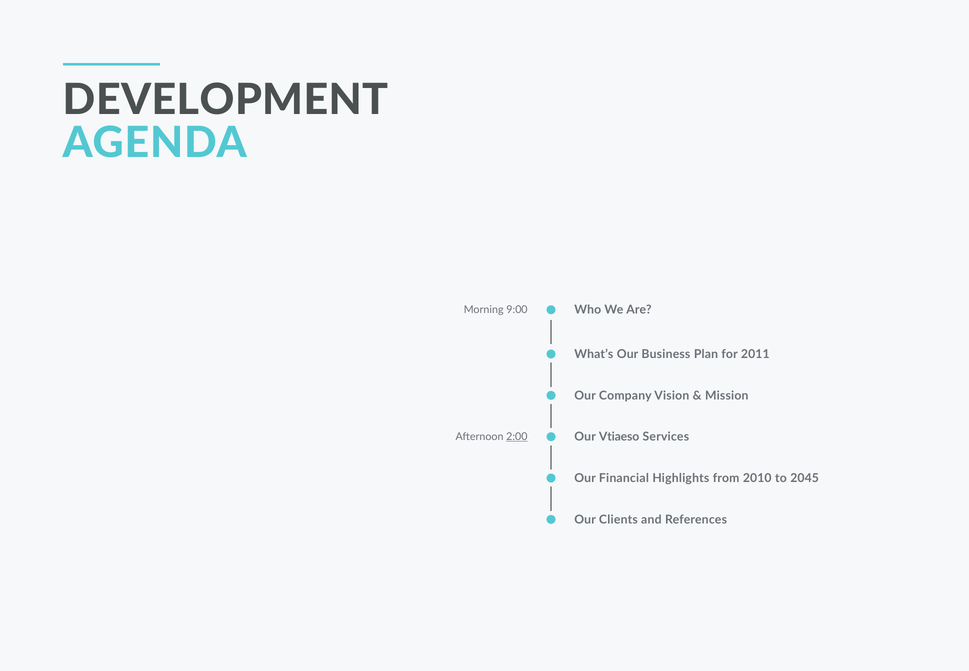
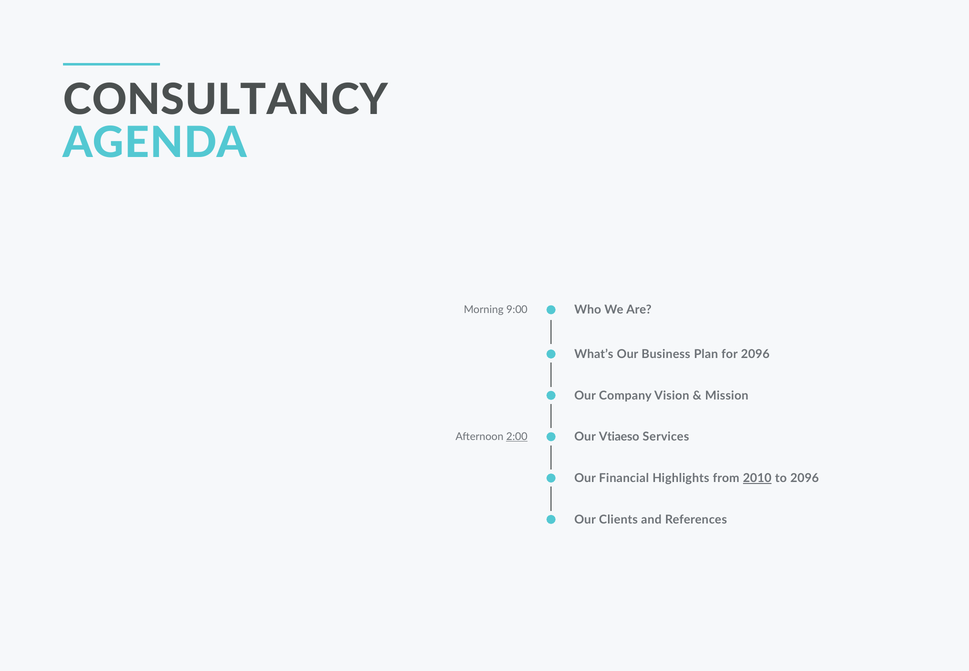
DEVELOPMENT: DEVELOPMENT -> CONSULTANCY (226, 100)
for 2011: 2011 -> 2096 (755, 354)
2010 underline: none -> present (757, 478)
to 2045: 2045 -> 2096 (805, 478)
